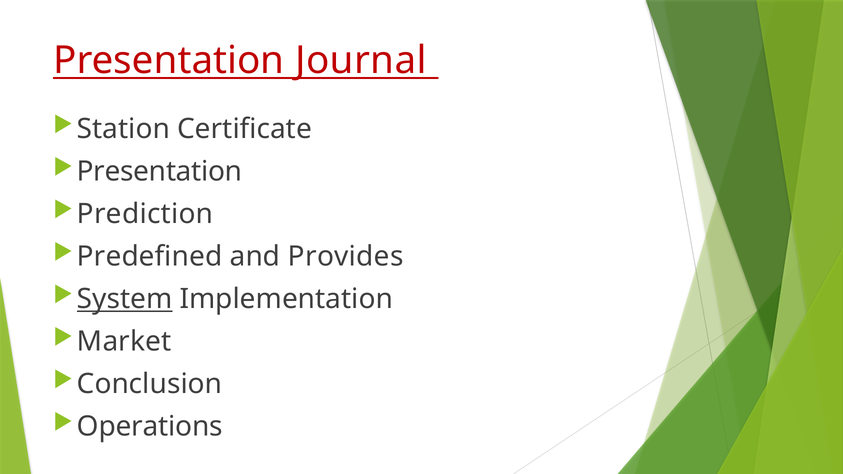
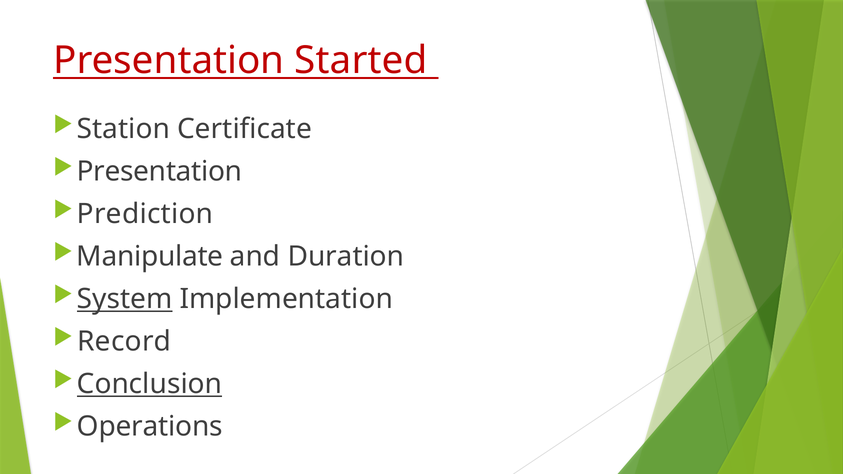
Journal: Journal -> Started (361, 60)
Predefined: Predefined -> Manipulate (150, 257)
Provides: Provides -> Duration (346, 257)
Market: Market -> Record (124, 342)
Conclusion underline: none -> present (149, 384)
